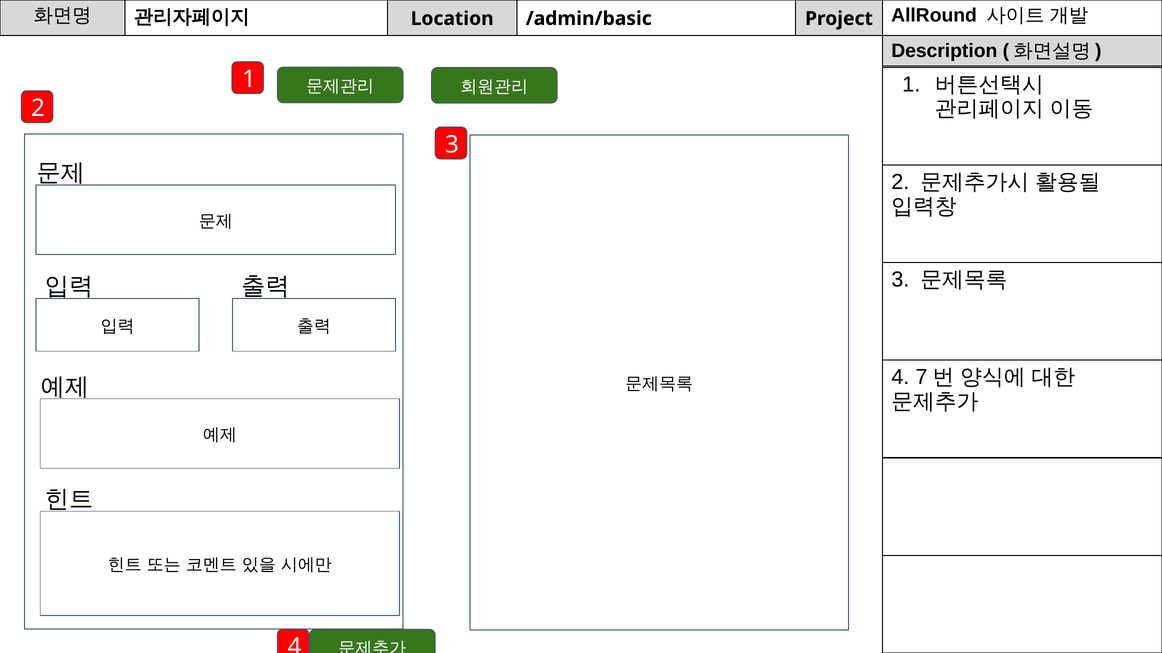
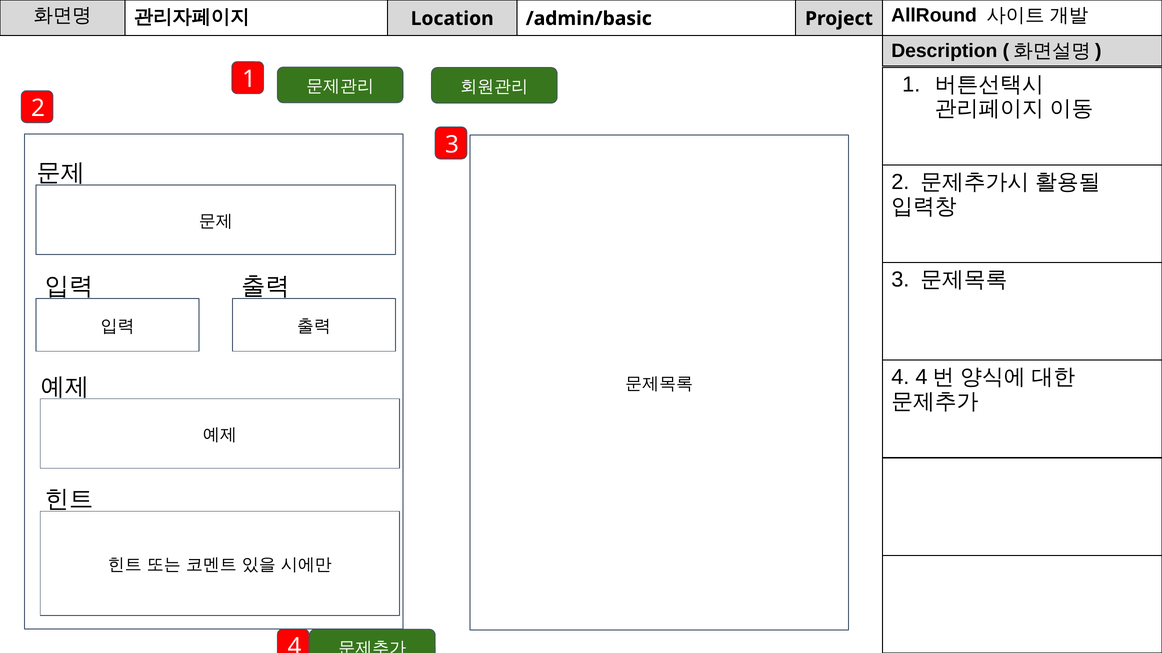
4 7: 7 -> 4 (921, 377)
